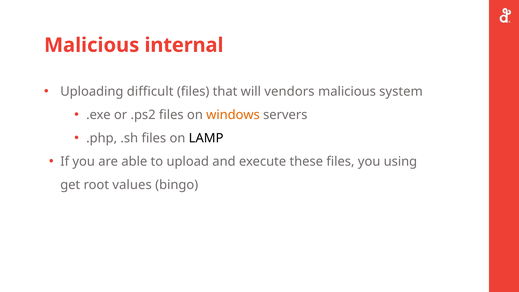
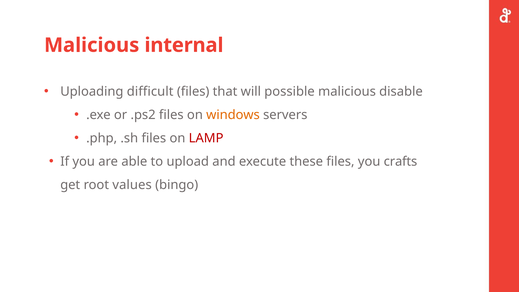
vendors: vendors -> possible (290, 91)
system: system -> disable (401, 91)
LAMP colour: black -> red (206, 138)
using: using -> crafts (400, 162)
